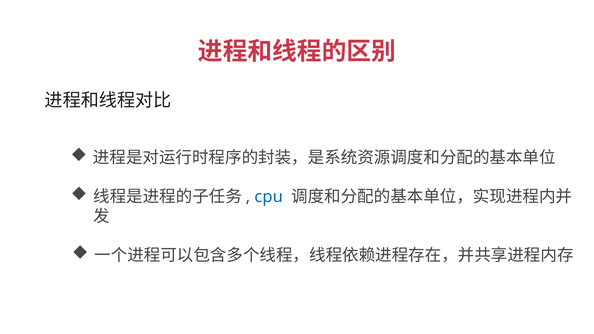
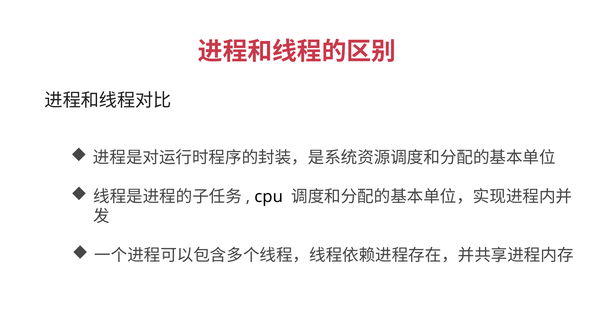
cpu colour: blue -> black (269, 197)
